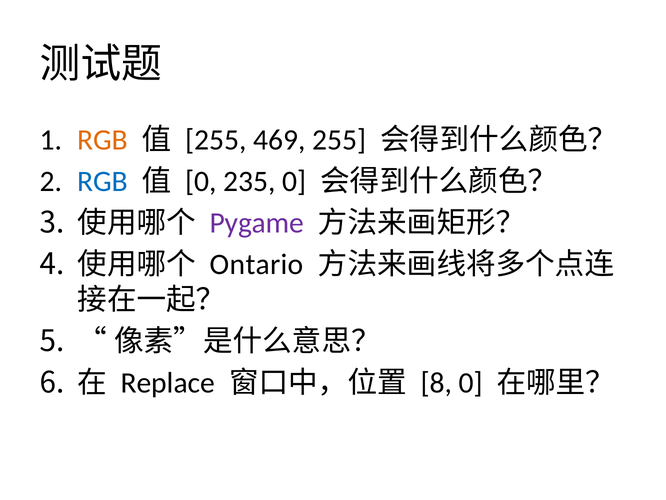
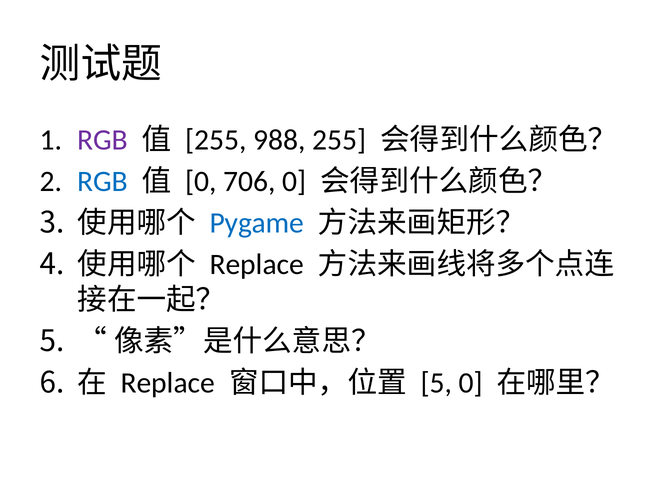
RGB colour: orange -> purple (103, 140)
469: 469 -> 988 (279, 140)
235: 235 -> 706 (249, 181)
Pygame colour: purple -> blue (257, 223)
Ontario: Ontario -> Replace (257, 264)
8: 8 -> 5 (436, 383)
